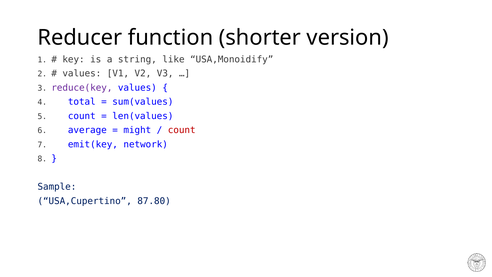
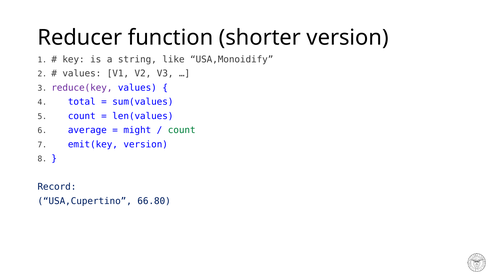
count colour: red -> green (182, 130)
emit(key network: network -> version (146, 144)
Sample: Sample -> Record (57, 187)
87.80: 87.80 -> 66.80 (154, 201)
